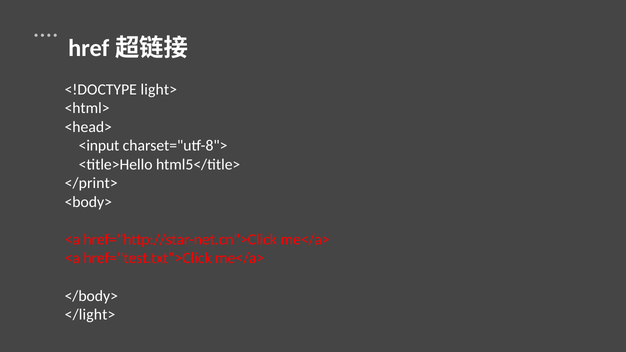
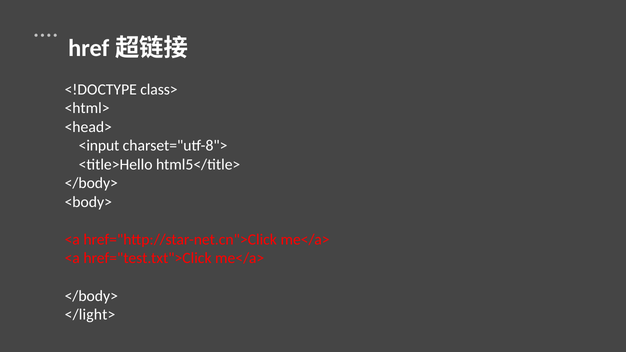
light>: light> -> class> (159, 89)
</print>: </print> -> </body> (91, 183)
